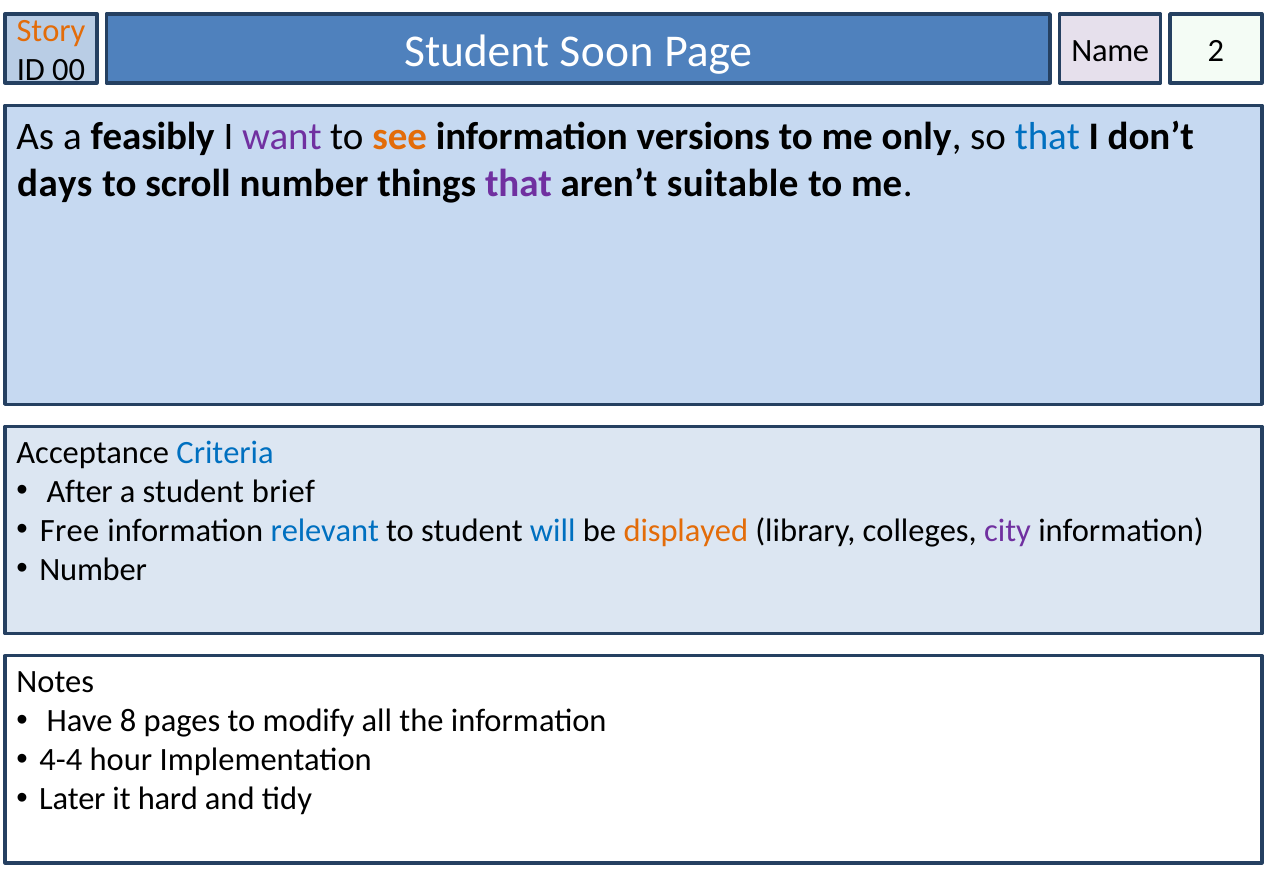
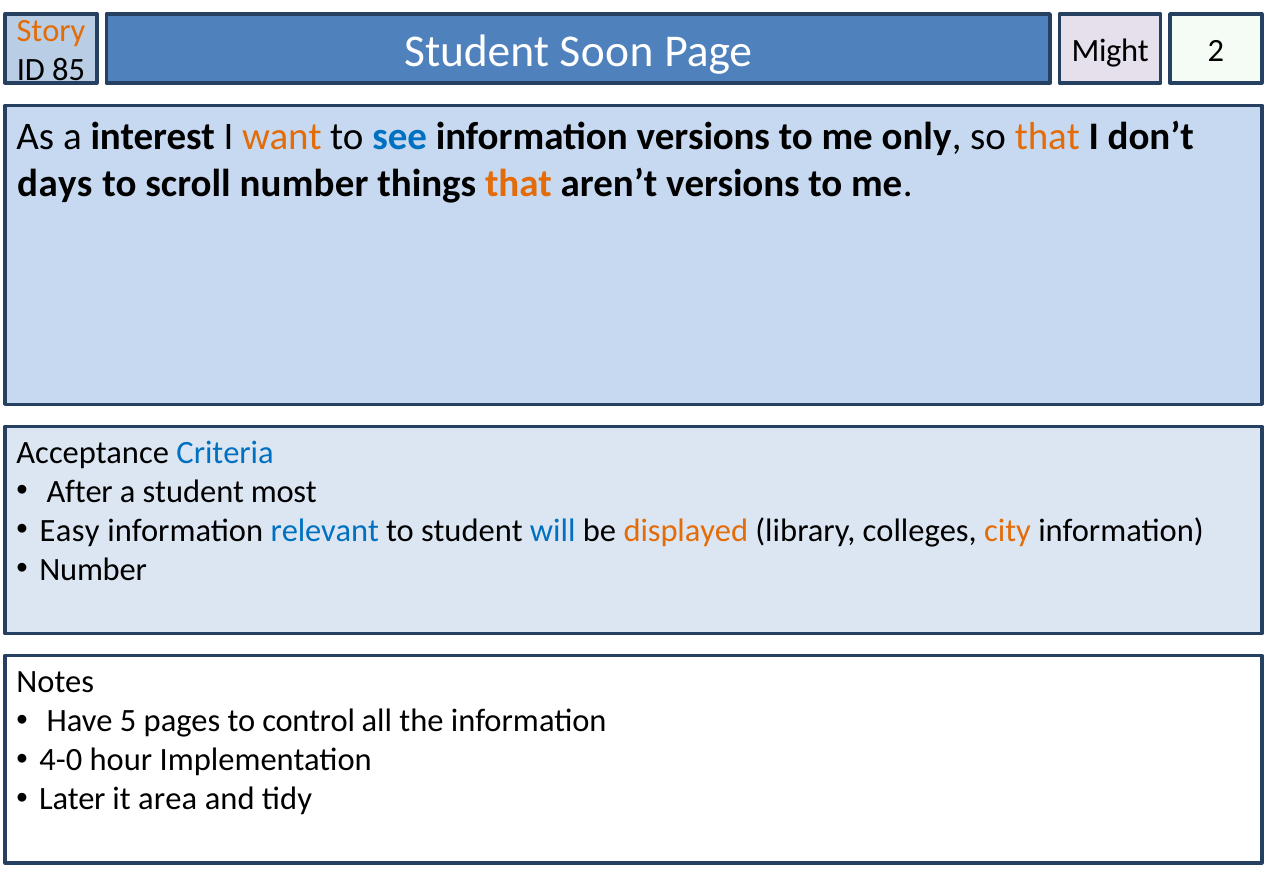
Name: Name -> Might (1110, 51)
00: 00 -> 85 (69, 70)
feasibly: feasibly -> interest (153, 137)
want colour: purple -> orange (282, 137)
see colour: orange -> blue (400, 137)
that colour: blue -> orange (1047, 137)
that colour: purple -> orange (518, 184)
aren’t suitable: suitable -> versions (733, 184)
brief: brief -> most (284, 492)
Free: Free -> Easy (70, 531)
city colour: purple -> orange (1007, 531)
8: 8 -> 5 (128, 721)
modify: modify -> control (309, 721)
4-4: 4-4 -> 4-0 (61, 760)
hard: hard -> area (168, 799)
